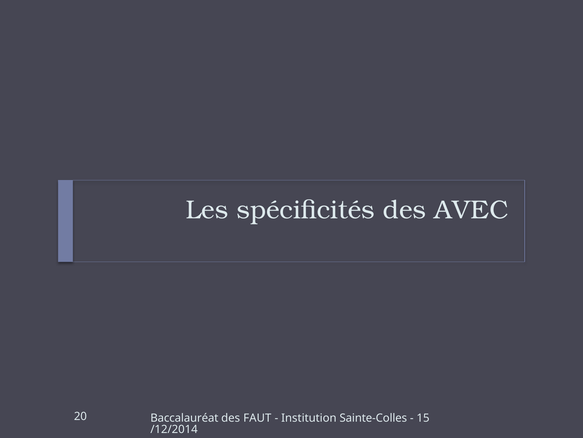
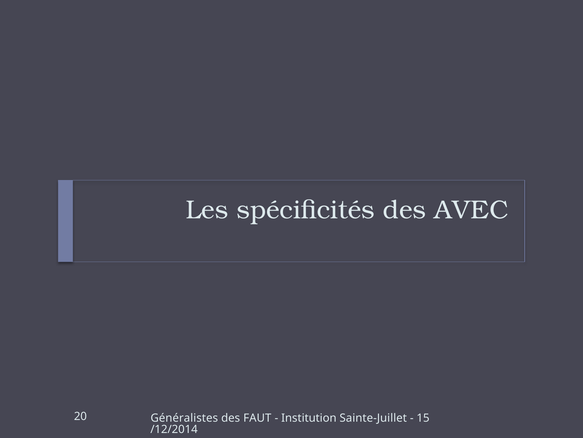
Baccalauréat: Baccalauréat -> Généralistes (184, 417)
Sainte-Colles: Sainte-Colles -> Sainte-Juillet (373, 417)
